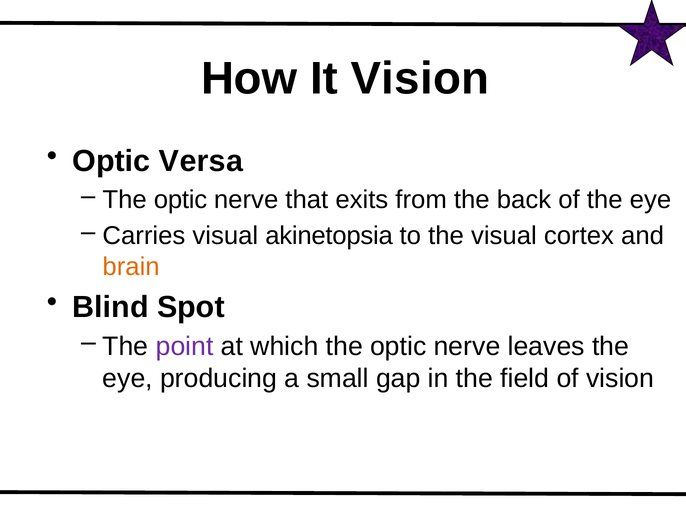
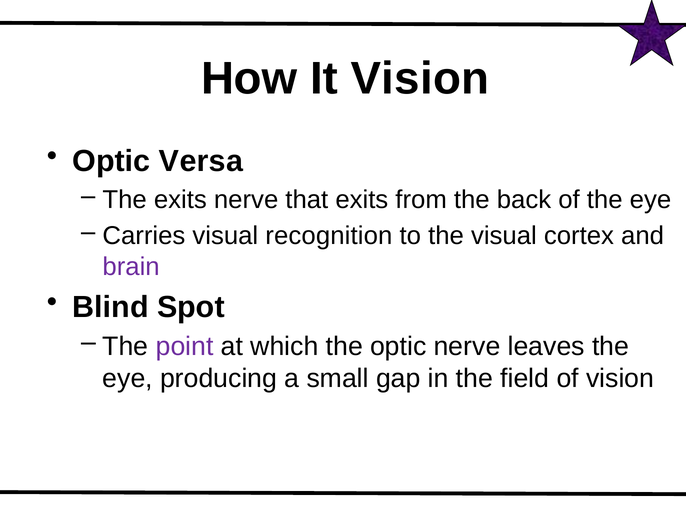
optic: optic -> exits (180, 200)
akinetopsia: akinetopsia -> recognition (329, 236)
brain colour: orange -> purple (131, 267)
